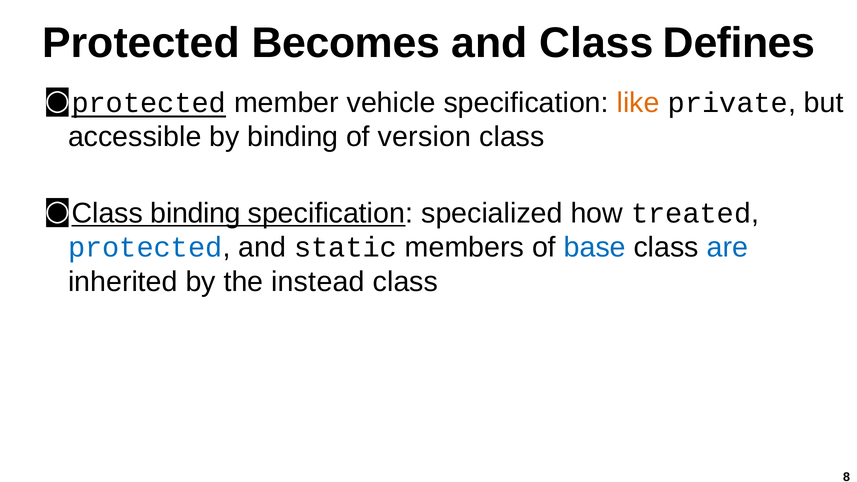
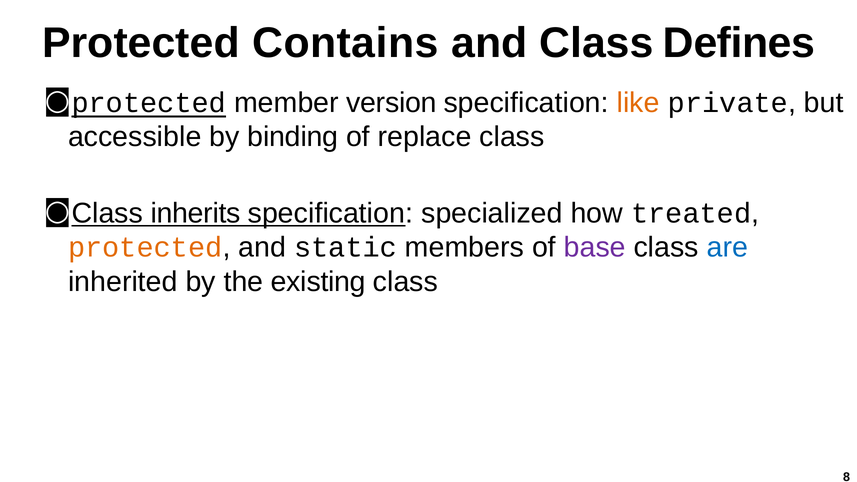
Becomes: Becomes -> Contains (345, 43)
vehicle: vehicle -> version (391, 103)
version: version -> replace (425, 137)
binding: binding -> inherits (196, 213)
protected colour: blue -> orange (145, 248)
base colour: blue -> purple (595, 248)
instead: instead -> existing (318, 282)
